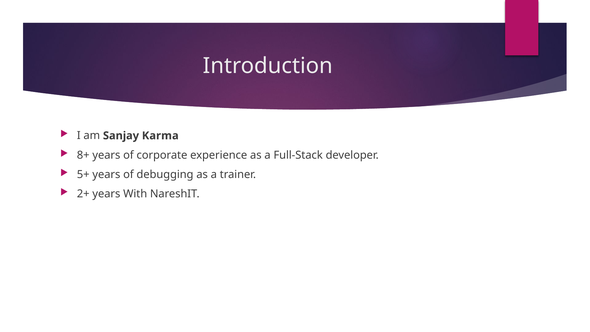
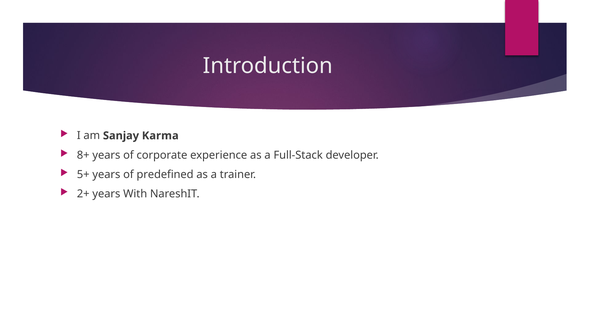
debugging: debugging -> predefined (165, 174)
